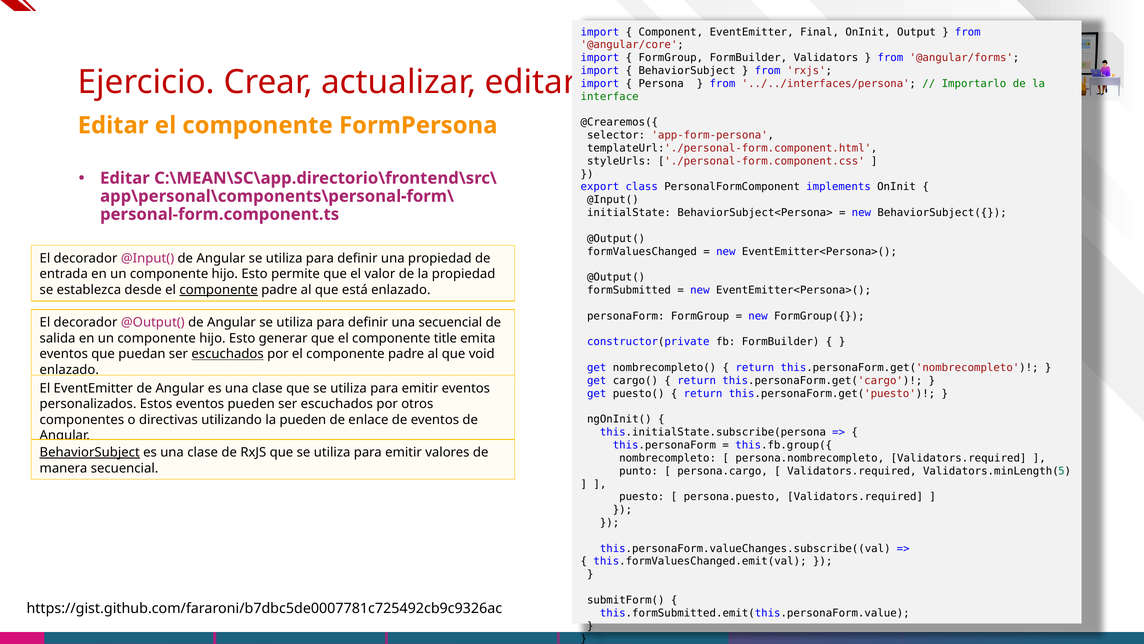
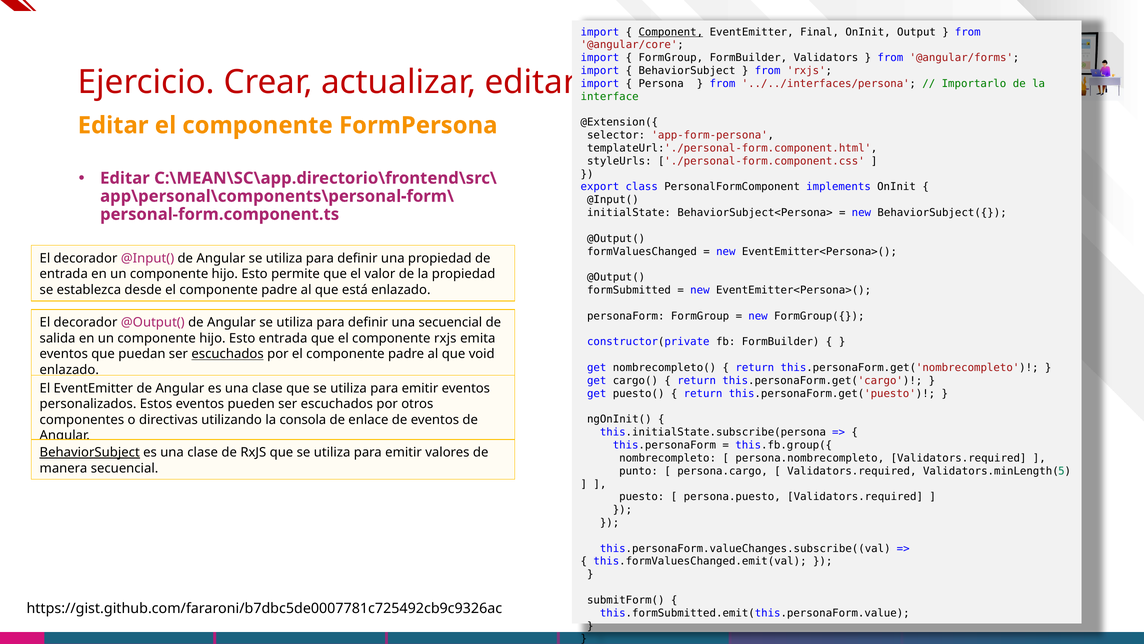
Component underline: none -> present (671, 32)
@Crearemos({: @Crearemos({ -> @Extension({ (619, 122)
componente underline: present -> none (219, 290)
Esto generar: generar -> entrada (283, 338)
componente title: title -> rxjs (445, 338)
la pueden: pueden -> consola (303, 419)
